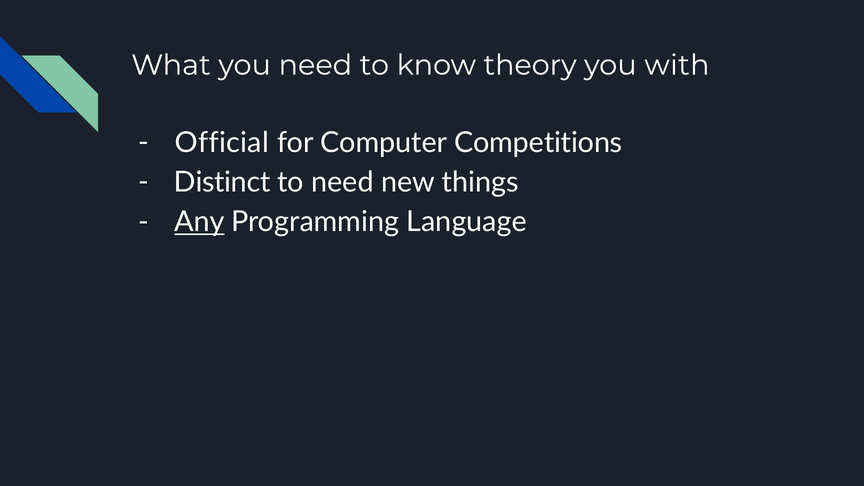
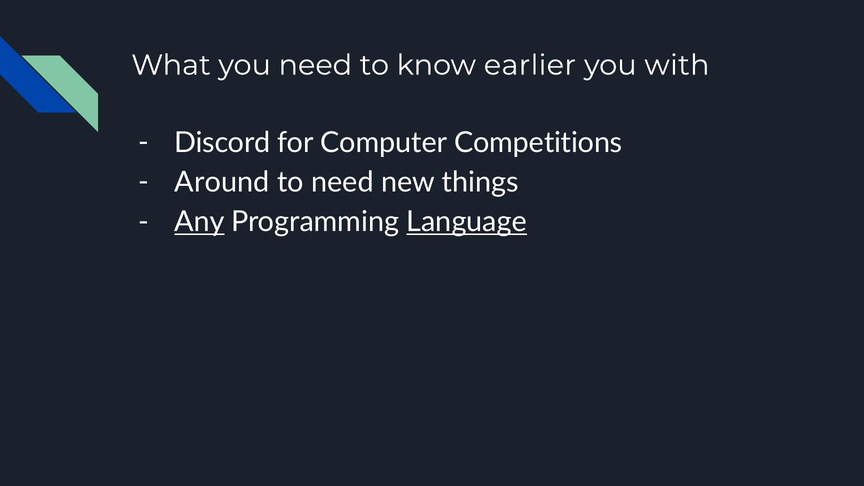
theory: theory -> earlier (530, 65)
Official: Official -> Discord (222, 143)
Distinct: Distinct -> Around (222, 182)
Language underline: none -> present (467, 222)
